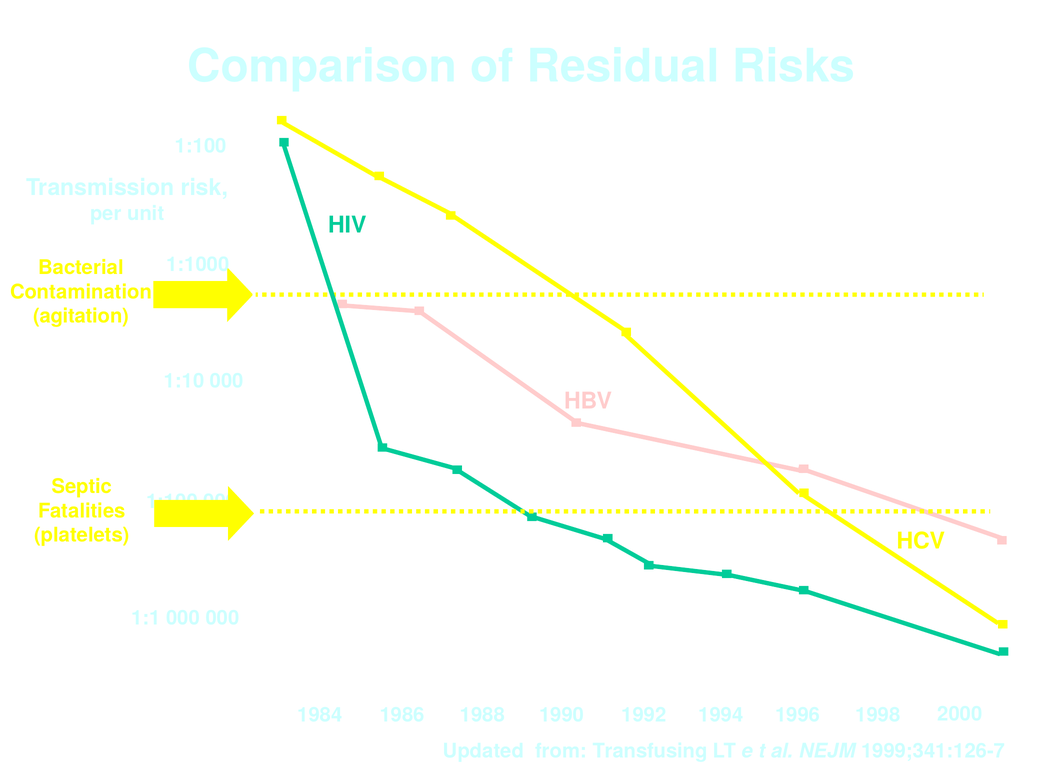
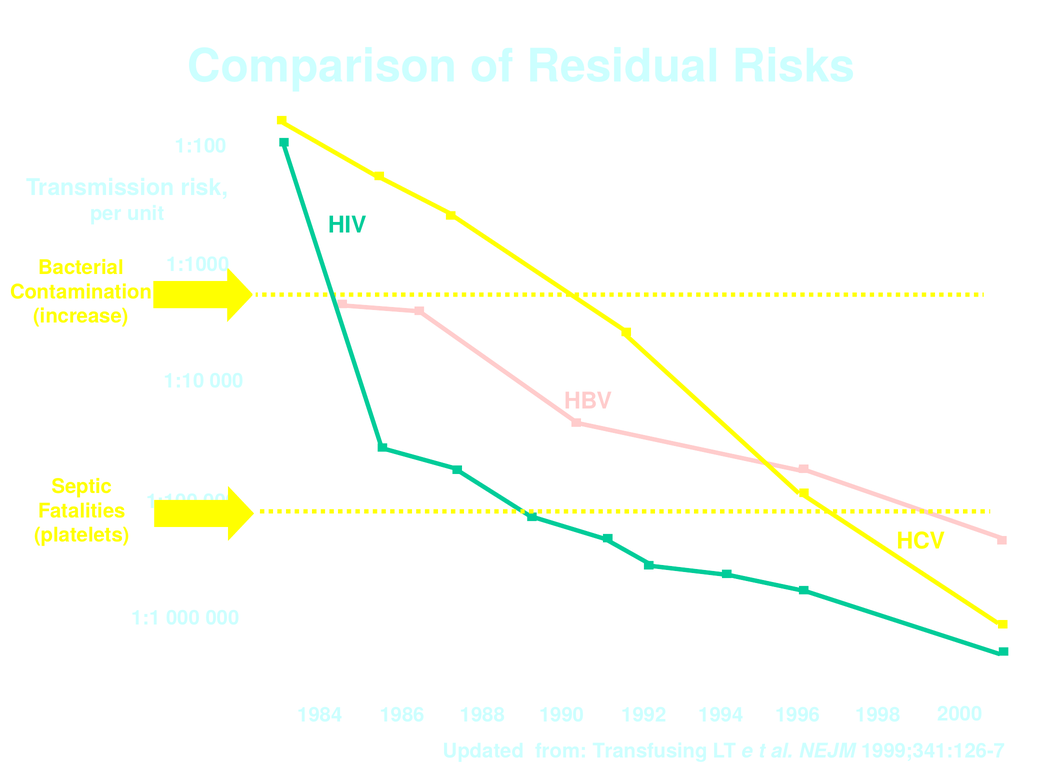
agitation: agitation -> increase (81, 316)
